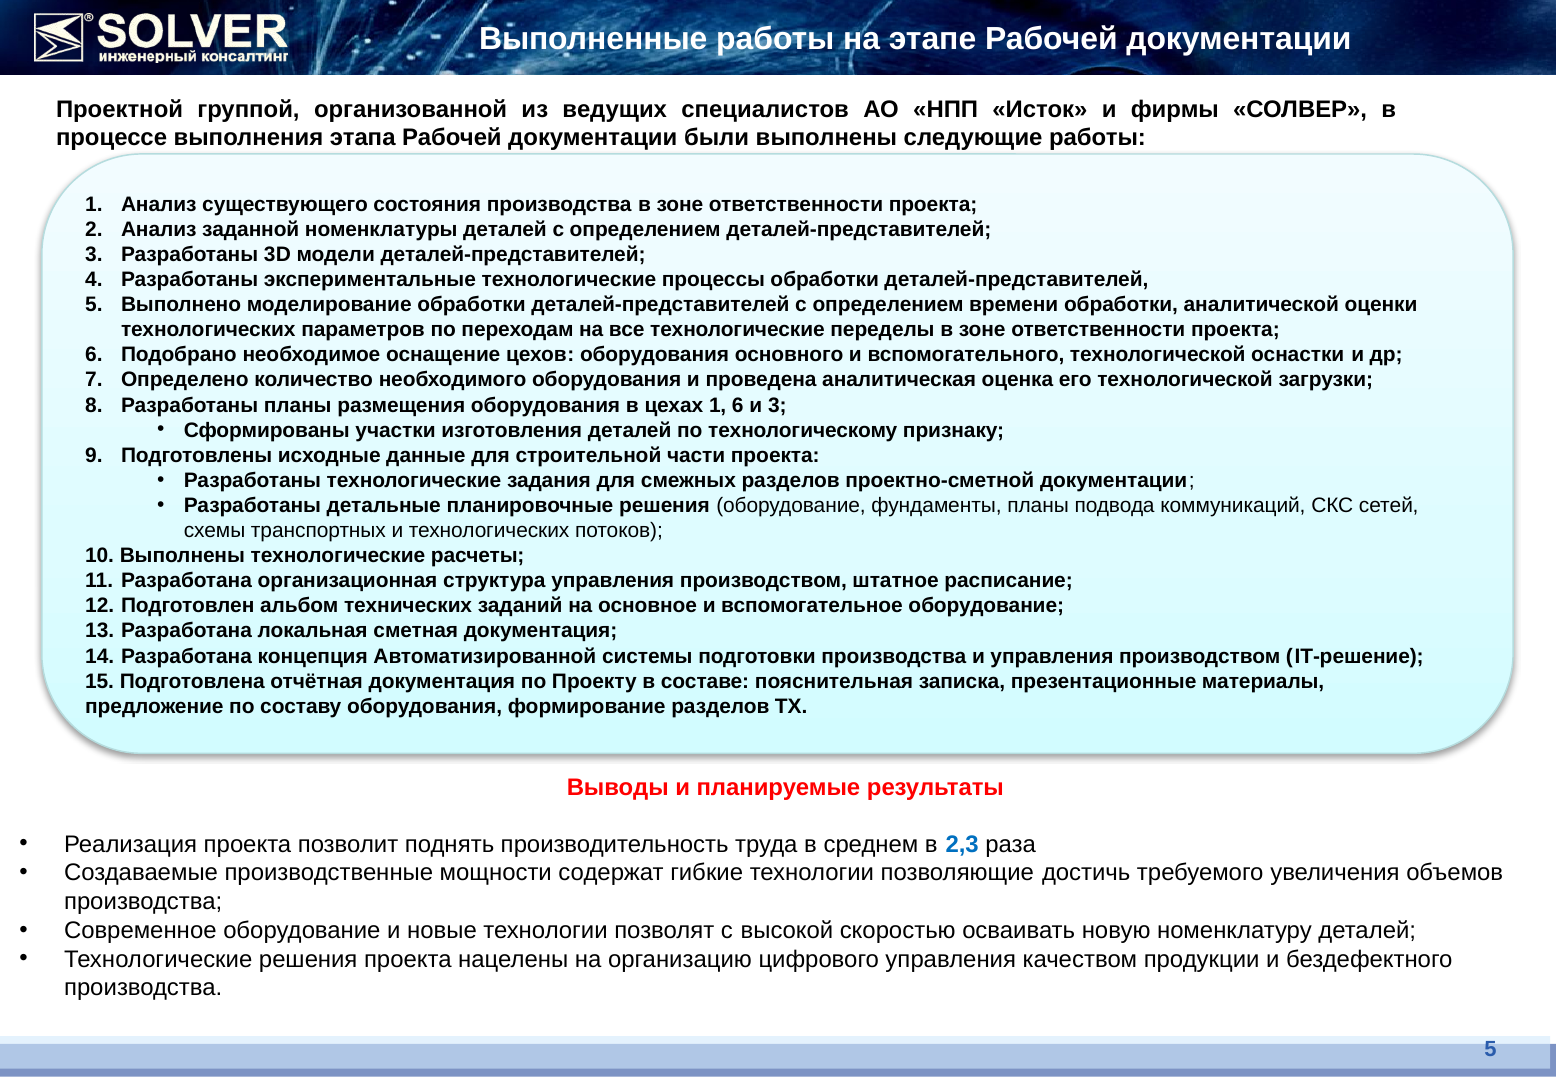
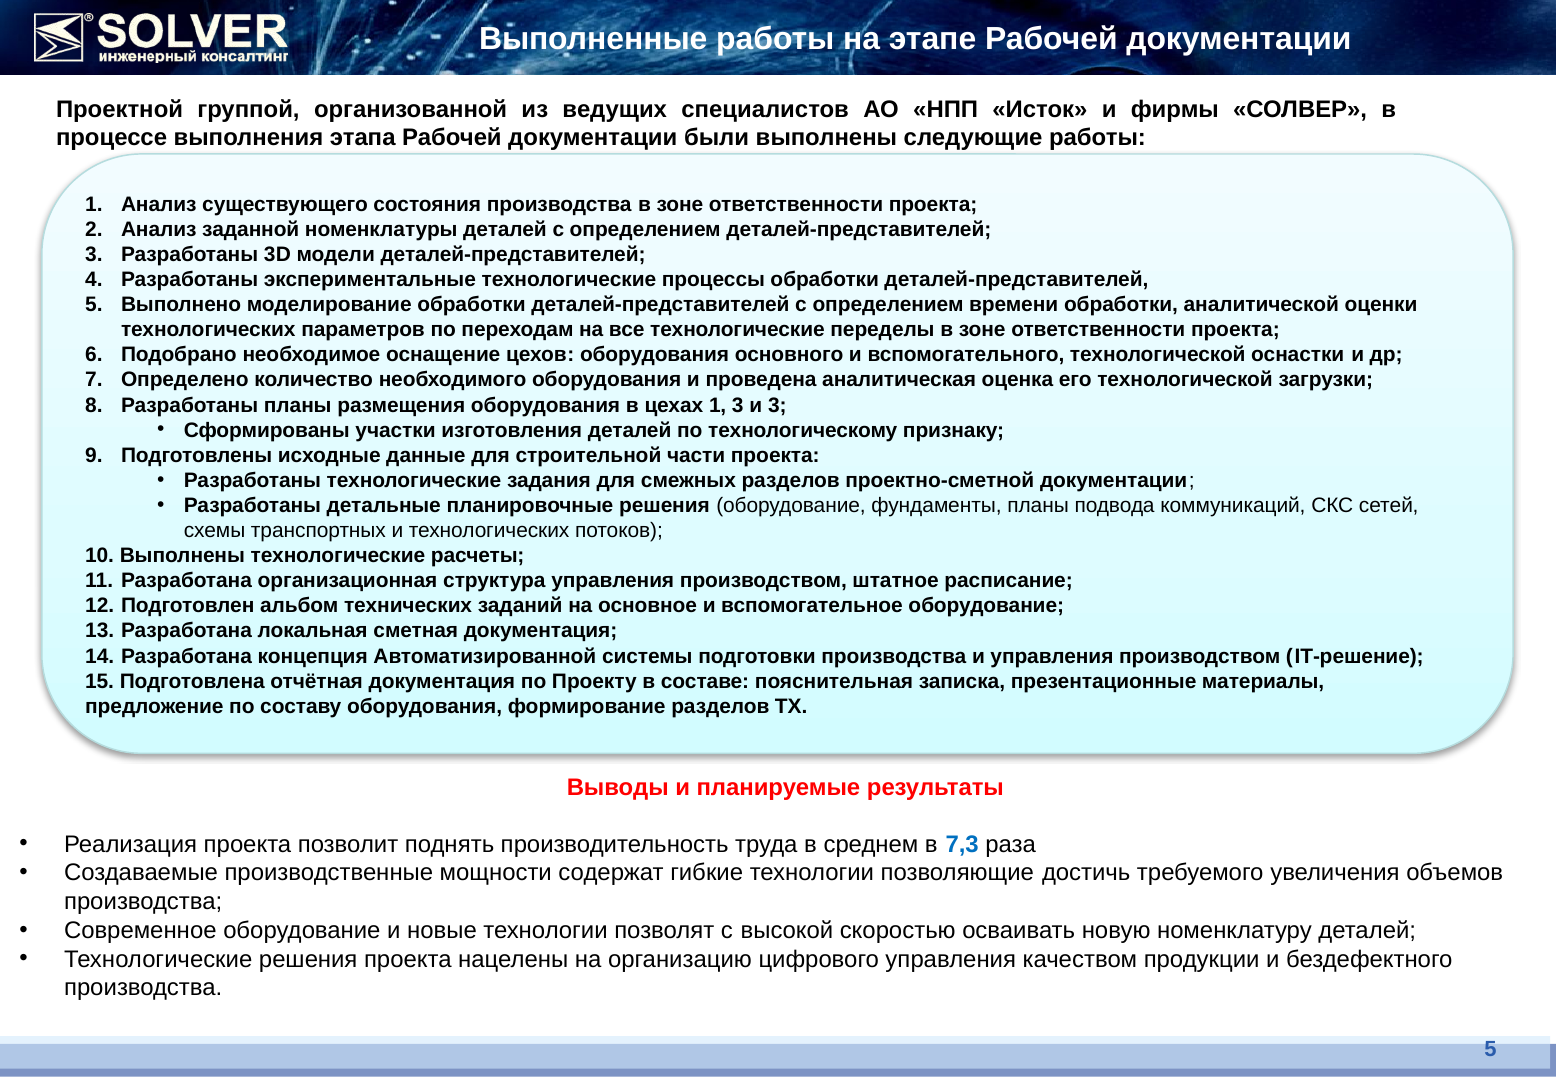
1 6: 6 -> 3 (738, 405)
2,3: 2,3 -> 7,3 (962, 844)
